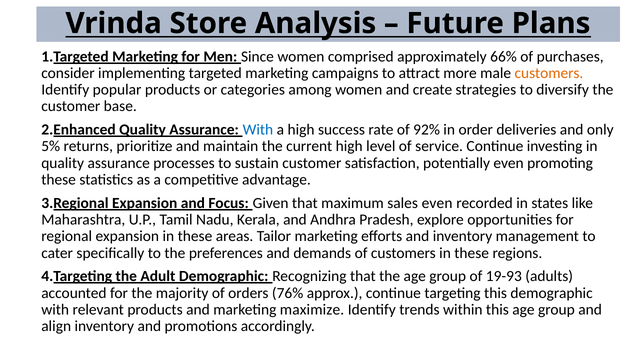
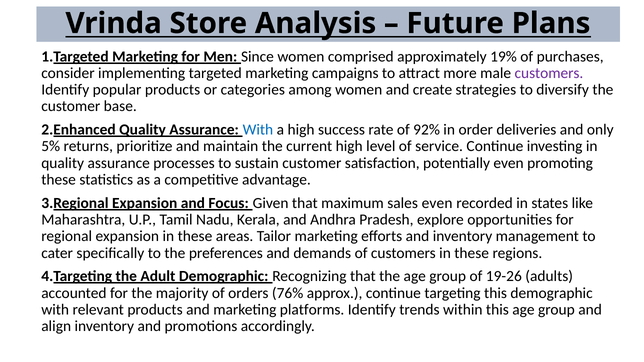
66%: 66% -> 19% (504, 56)
customers colour: orange -> purple (549, 73)
19-93: 19-93 -> 19-26 (504, 277)
maximize: maximize -> platforms (312, 310)
